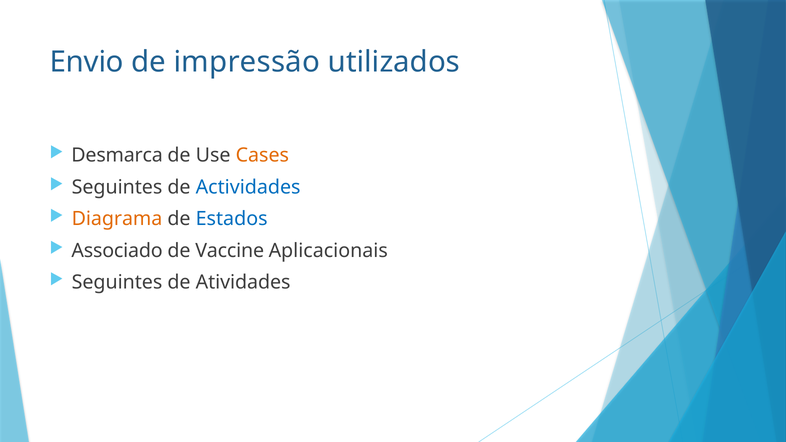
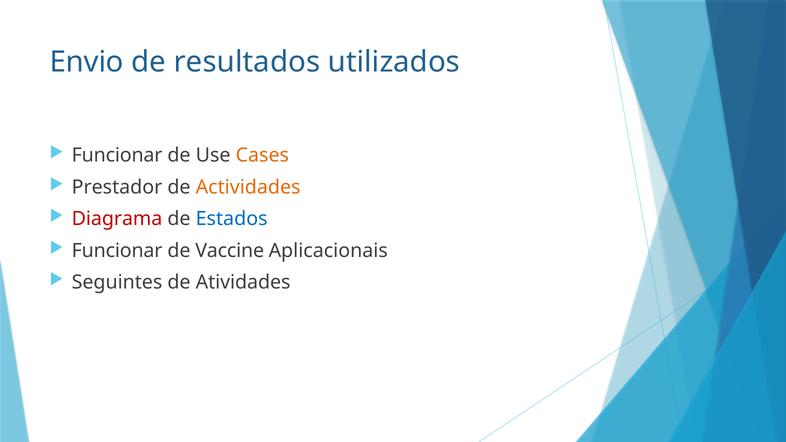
impressão: impressão -> resultados (247, 62)
Desmarca: Desmarca -> Funcionar (117, 155)
Seguintes: Seguintes -> Prestador (117, 187)
Actividades colour: blue -> orange (248, 187)
Diagrama colour: orange -> red (117, 219)
Associado: Associado -> Funcionar (117, 251)
